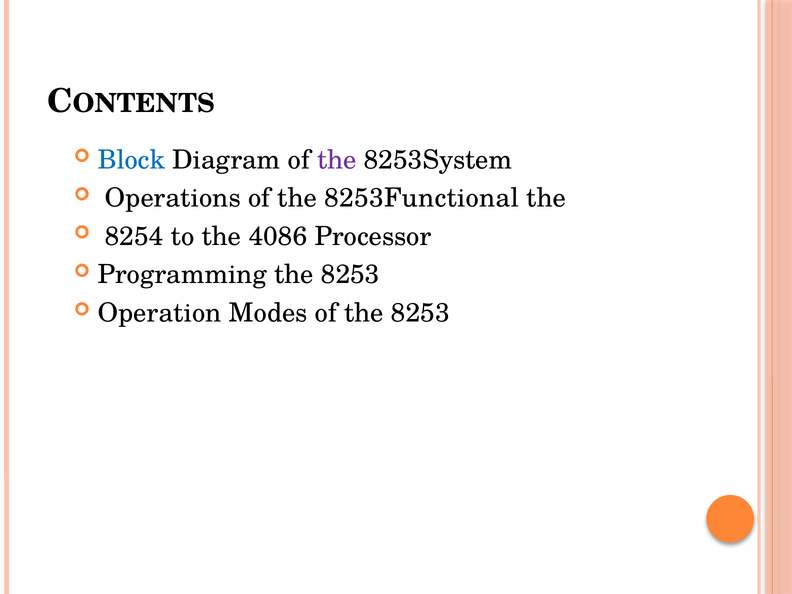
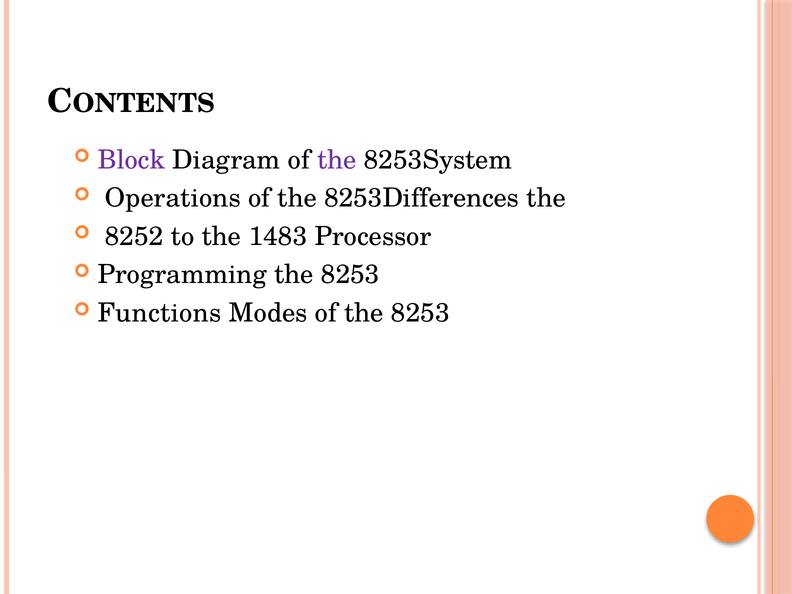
Block colour: blue -> purple (131, 160)
8253Functional: 8253Functional -> 8253Differences (422, 198)
8254: 8254 -> 8252 (134, 236)
4086: 4086 -> 1483 (278, 236)
Operation: Operation -> Functions (159, 313)
